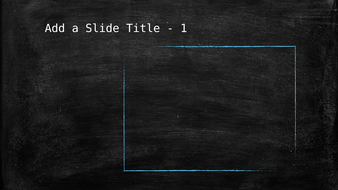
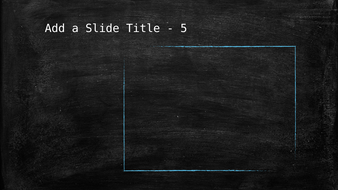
1: 1 -> 5 (184, 28)
